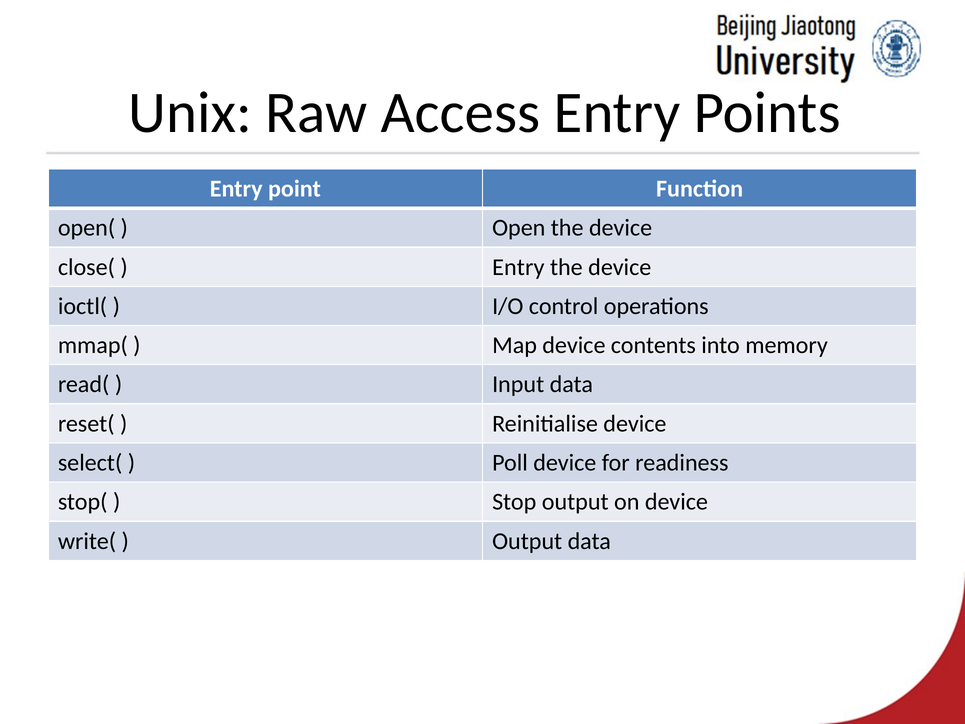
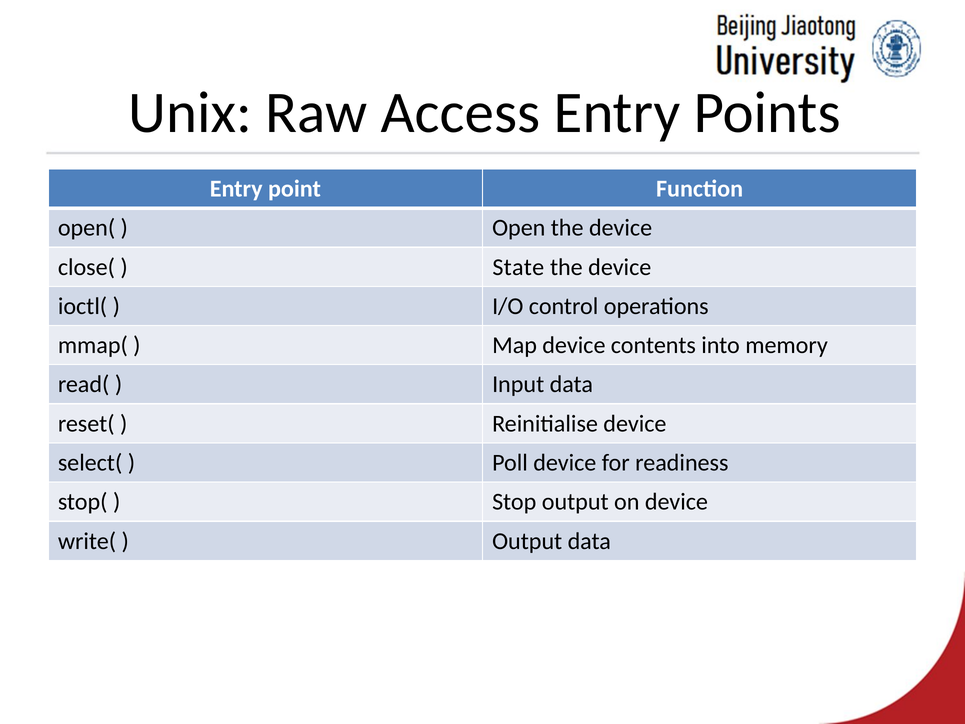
Entry: Entry -> State (518, 267)
